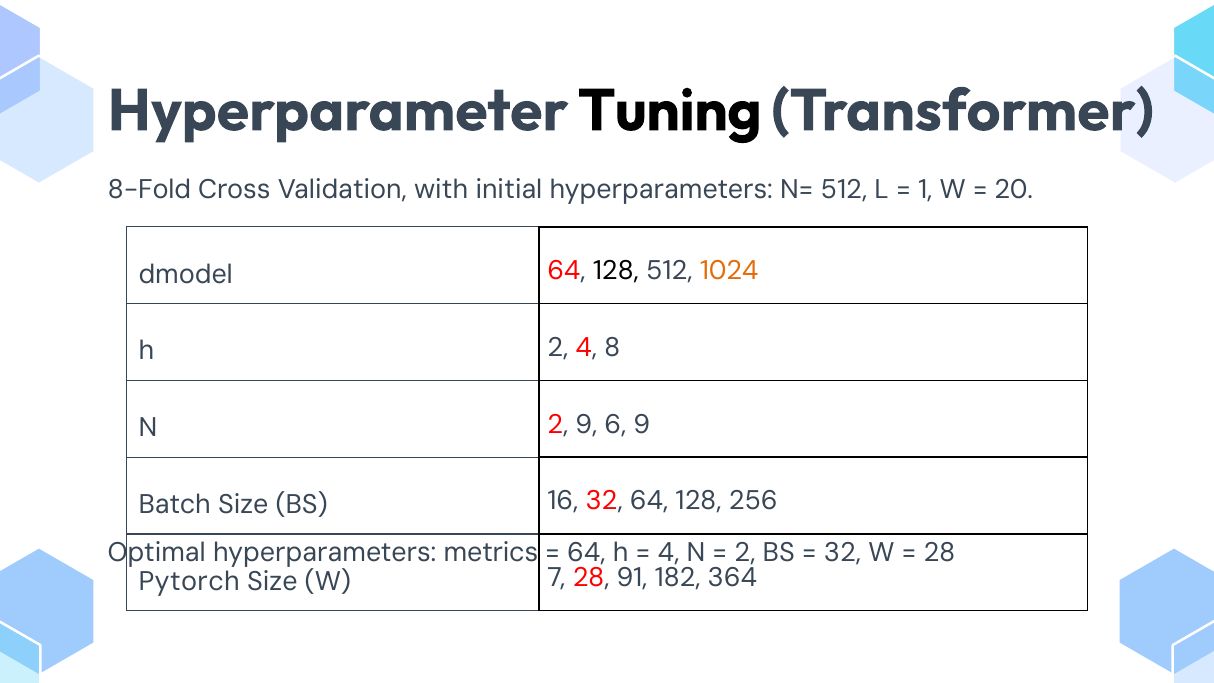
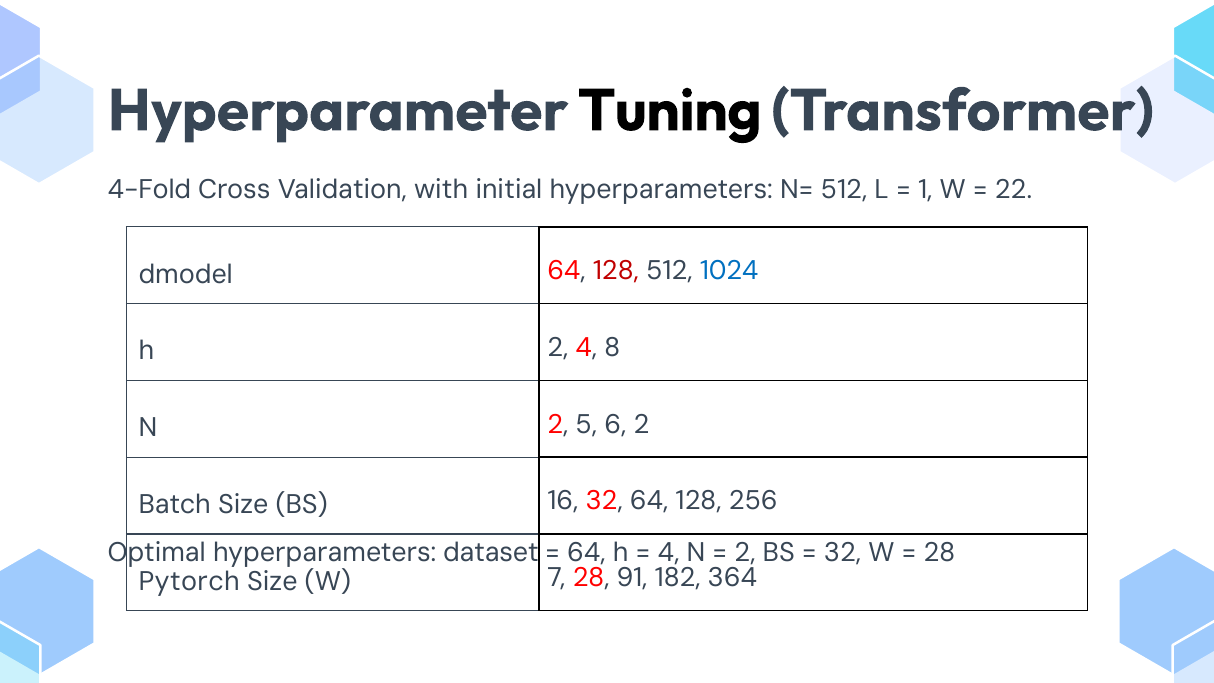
8-Fold: 8-Fold -> 4-Fold (149, 190)
20: 20 -> 22 (1014, 190)
128 colour: black -> red (616, 271)
1024 colour: orange -> blue (729, 271)
2 9: 9 -> 5 (586, 424)
6 9: 9 -> 2 (642, 424)
metrics: metrics -> dataset (491, 553)
